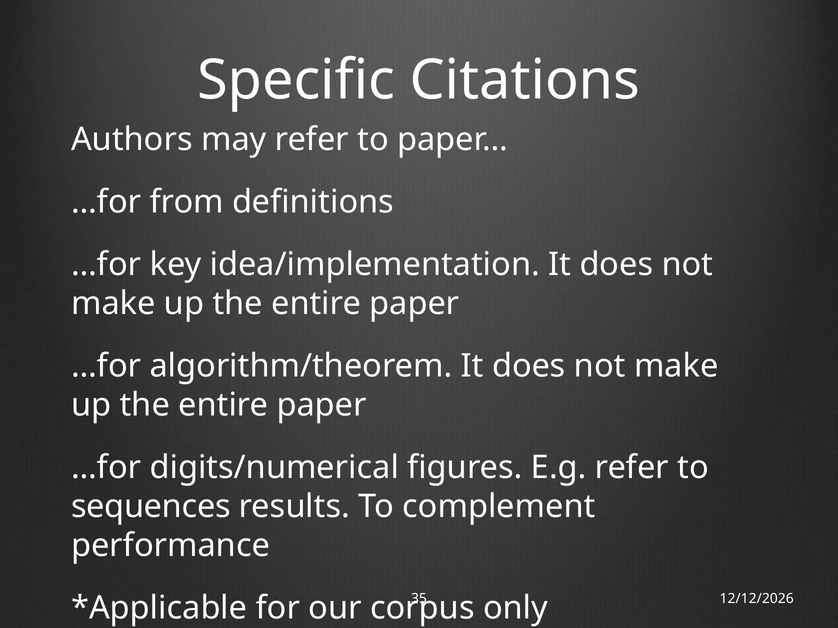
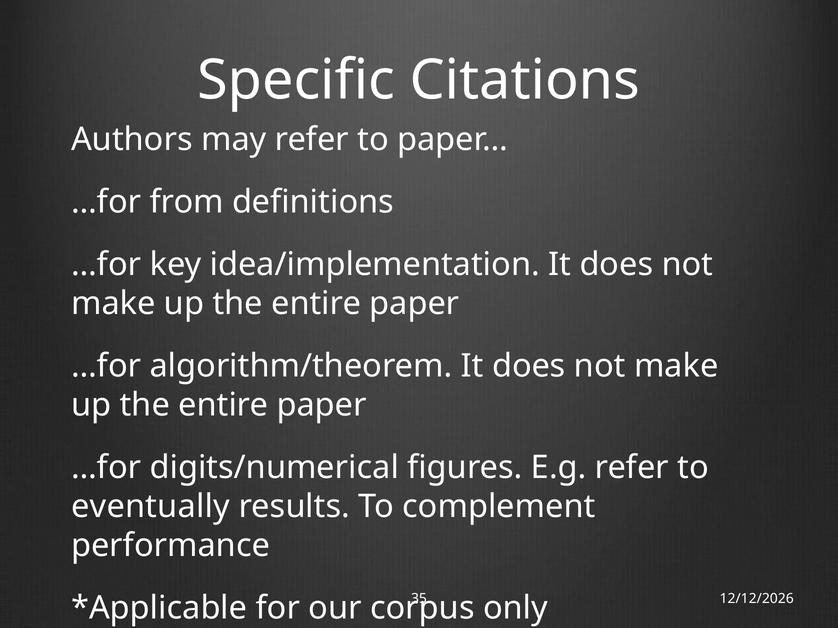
sequences: sequences -> eventually (151, 507)
